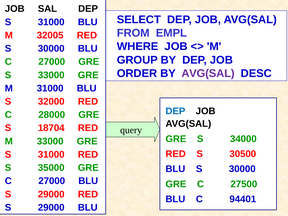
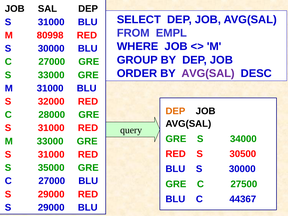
32005: 32005 -> 80998 (50, 35)
DEP colour: blue -> orange (175, 111)
18704: 18704 -> 31000 (51, 128)
94401: 94401 -> 44367 (243, 199)
